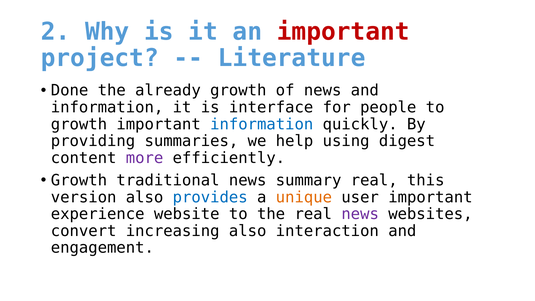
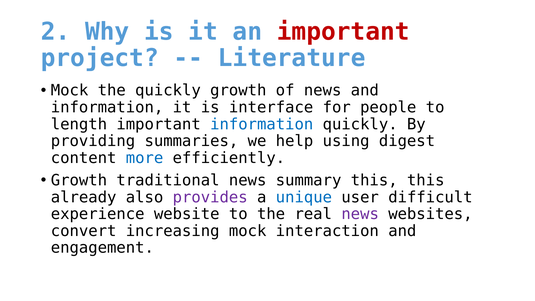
Done: Done -> Mock (70, 90)
the already: already -> quickly (168, 90)
growth: growth -> length (79, 124)
more colour: purple -> blue (145, 158)
summary real: real -> this (374, 180)
version: version -> already (84, 197)
provides colour: blue -> purple (210, 197)
unique colour: orange -> blue (304, 197)
user important: important -> difficult (430, 197)
increasing also: also -> mock (248, 231)
